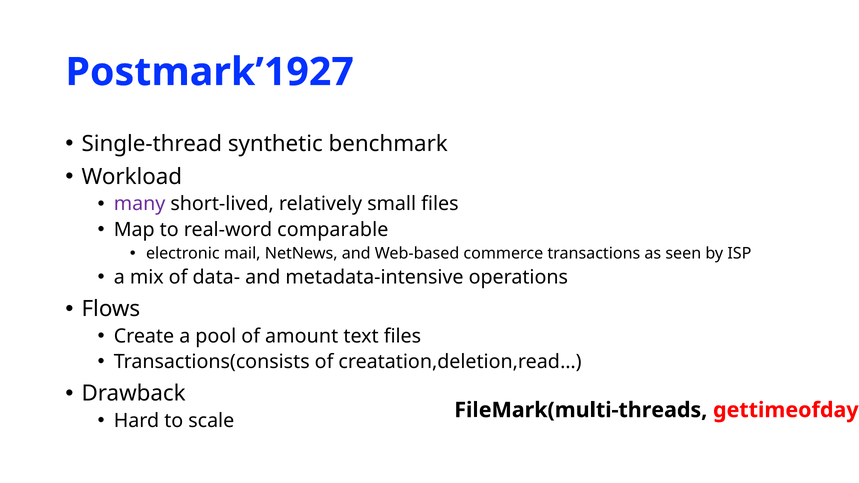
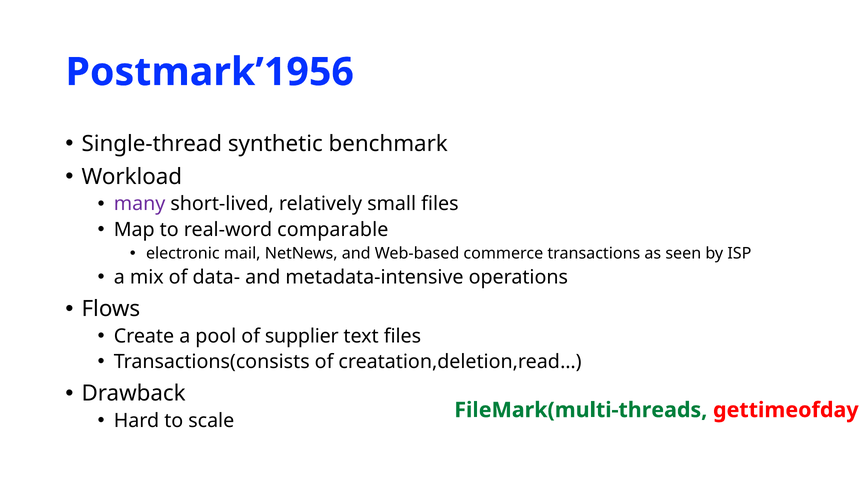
Postmark’1927: Postmark’1927 -> Postmark’1956 (210, 72)
amount: amount -> supplier (302, 336)
FileMark(multi-threads colour: black -> green (581, 410)
